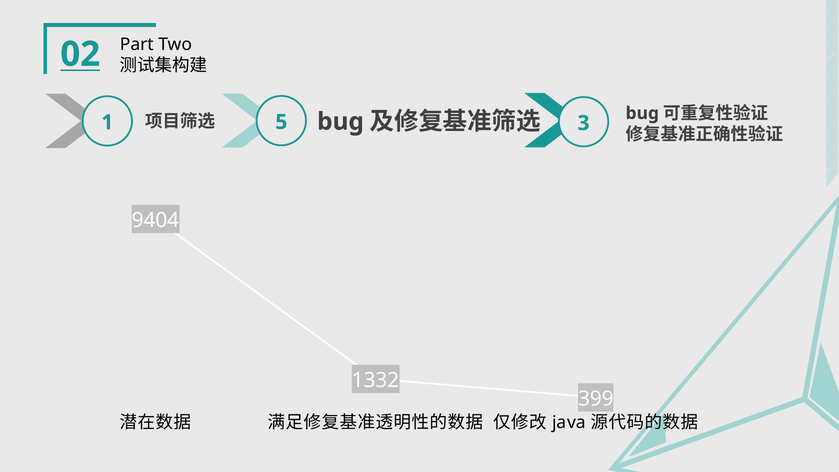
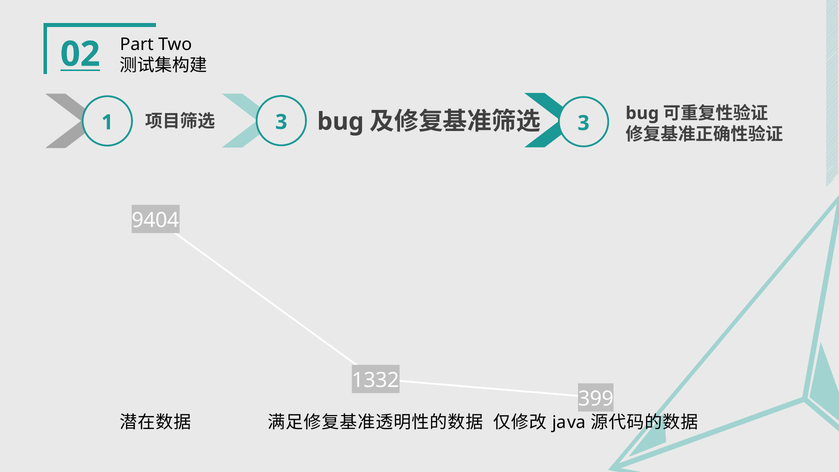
1 5: 5 -> 3 (281, 122)
